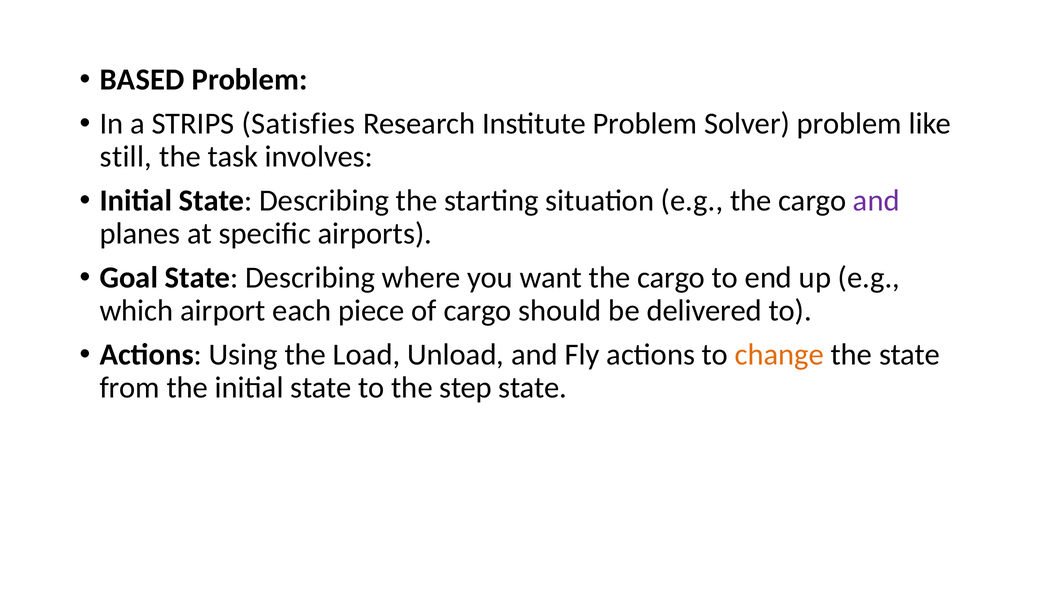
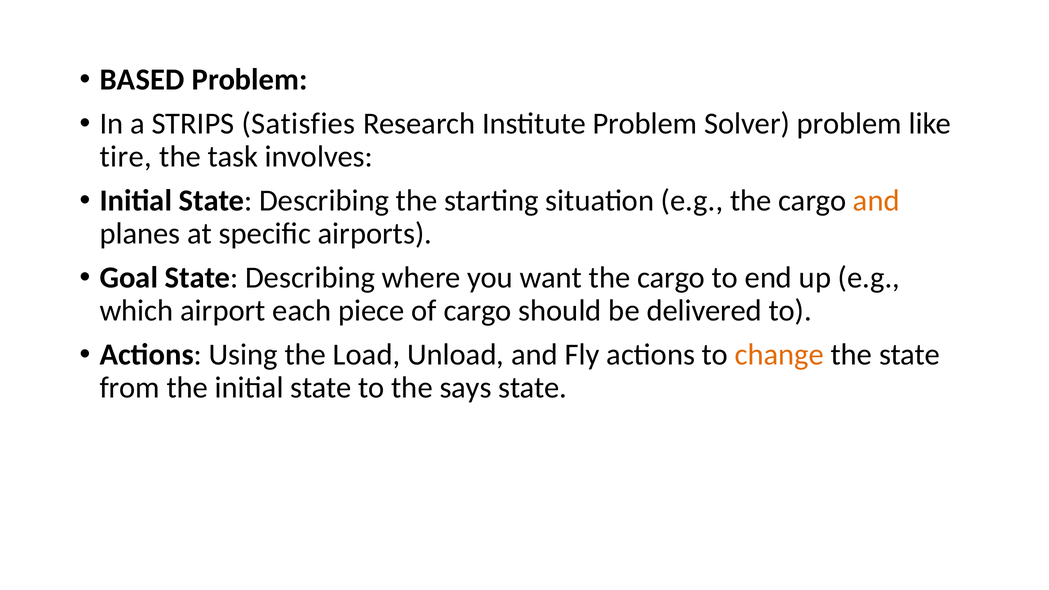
still: still -> tire (126, 157)
and colour: purple -> orange (876, 201)
step: step -> says (466, 388)
